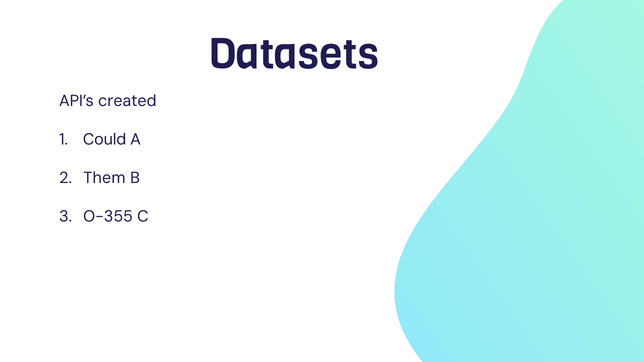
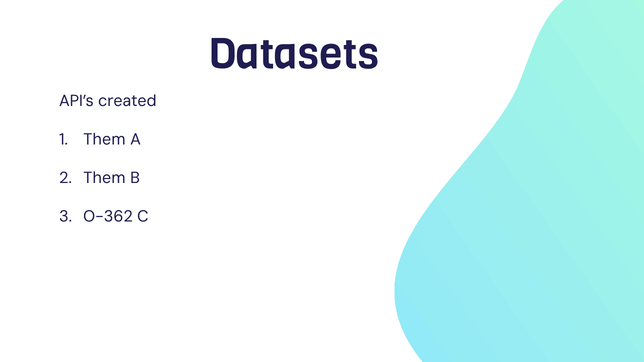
Could: Could -> Them (104, 140)
O-355: O-355 -> O-362 (108, 217)
